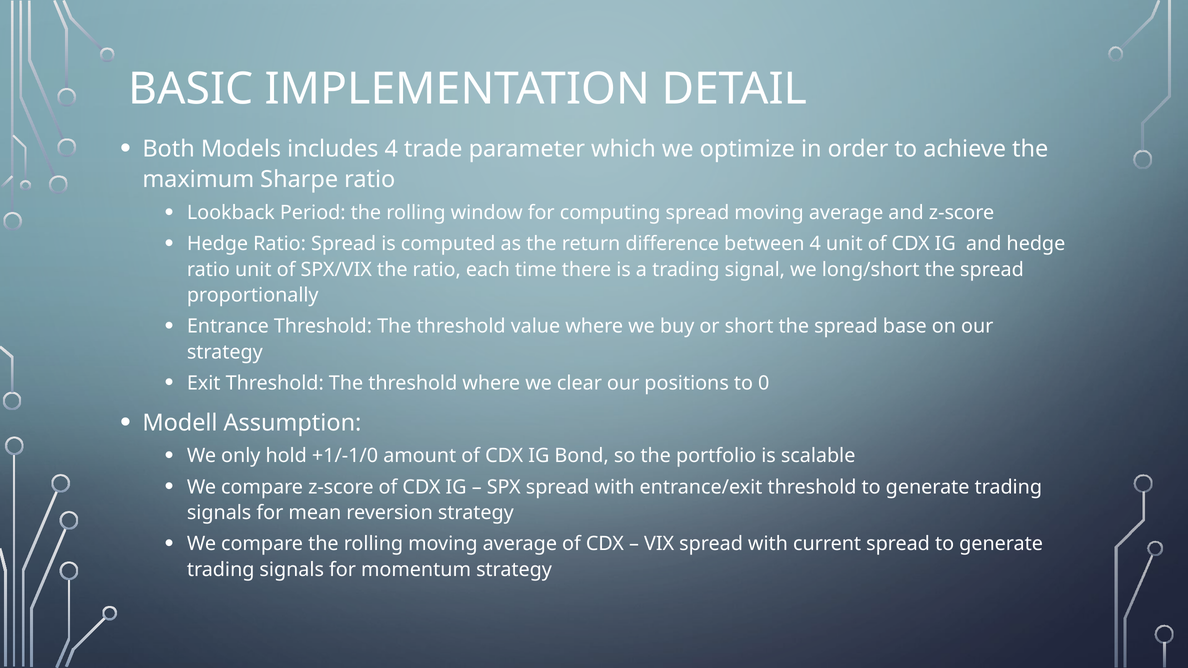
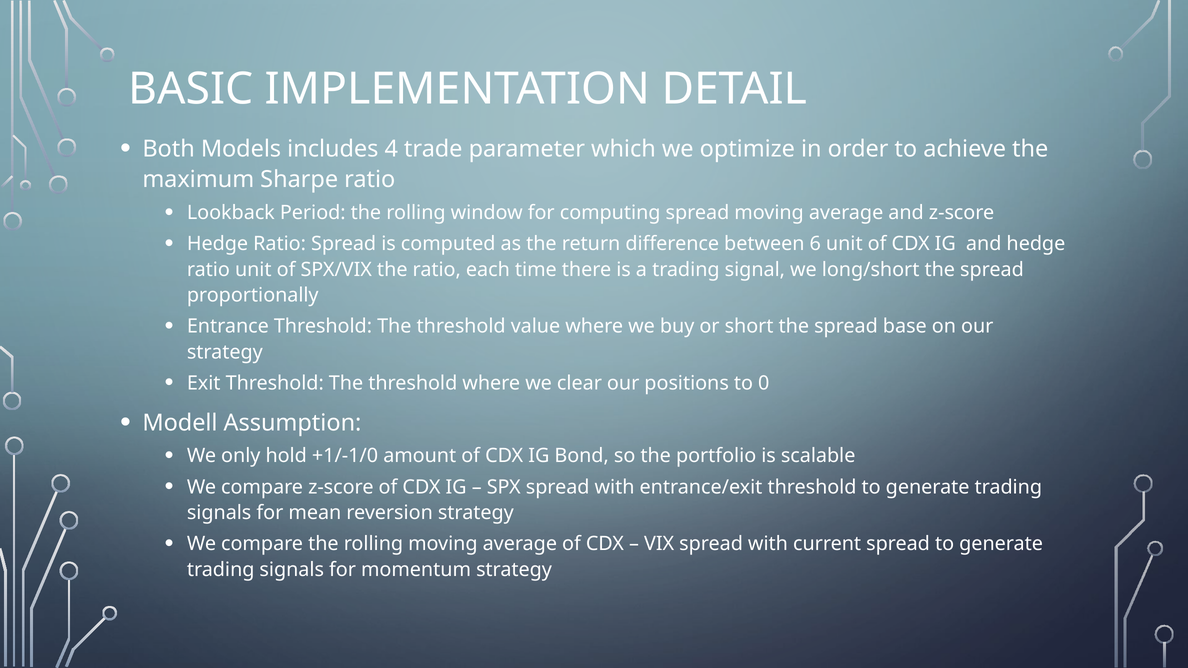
between 4: 4 -> 6 (815, 244)
